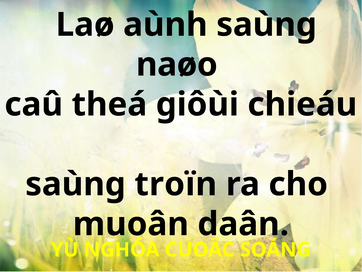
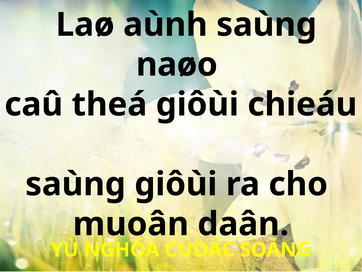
saùng troïn: troïn -> giôùi (176, 184)
